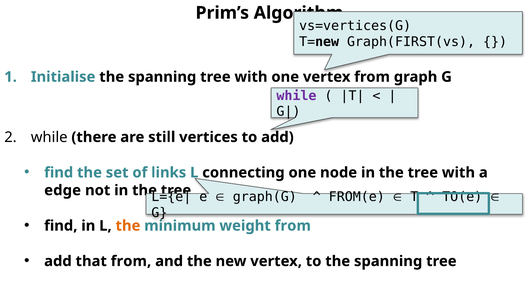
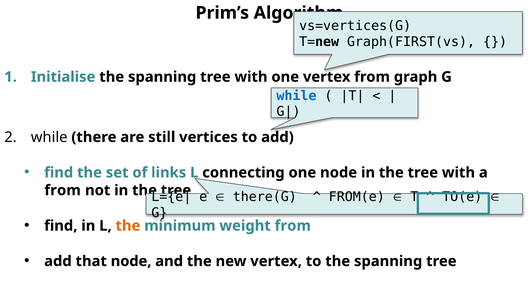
while colour: purple -> blue (296, 96)
edge: edge -> from (63, 190)
graph(G: graph(G -> there(G (265, 197)
that from: from -> node (131, 261)
